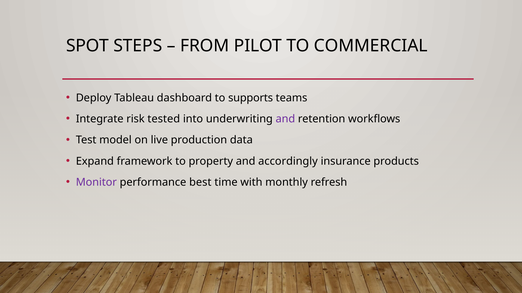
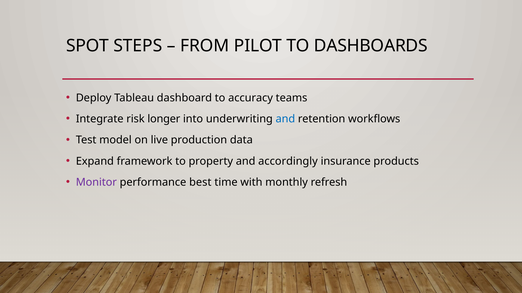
COMMERCIAL: COMMERCIAL -> DASHBOARDS (371, 46)
supports: supports -> accuracy (251, 98)
tested: tested -> longer (164, 119)
and colour: purple -> blue (285, 119)
